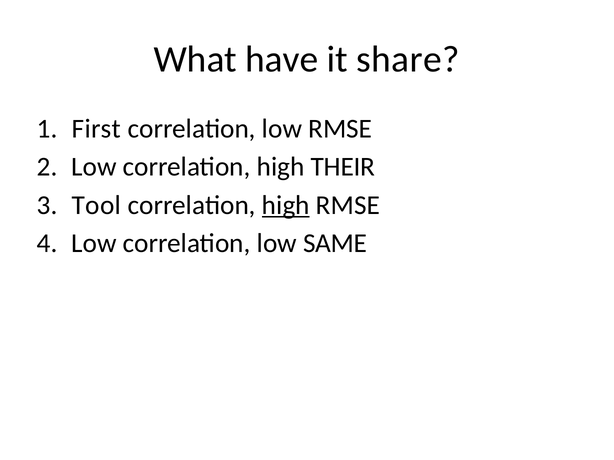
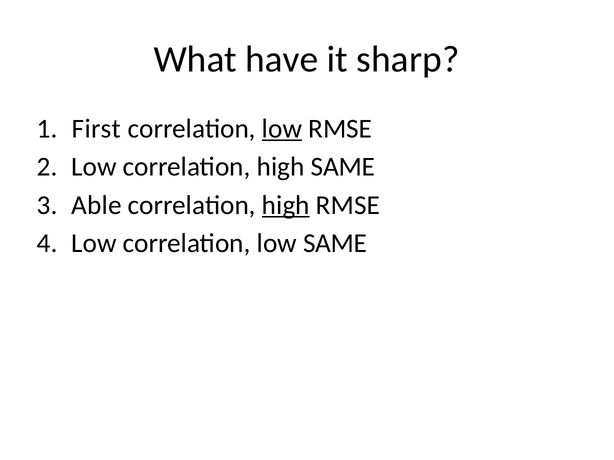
share: share -> sharp (408, 59)
low underline: none -> present (282, 129)
high THEIR: THEIR -> SAME (343, 167)
Tool: Tool -> Able (97, 205)
